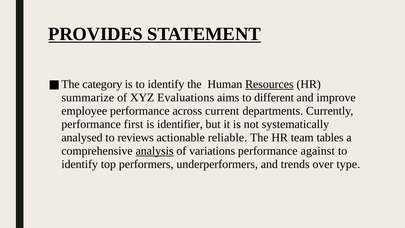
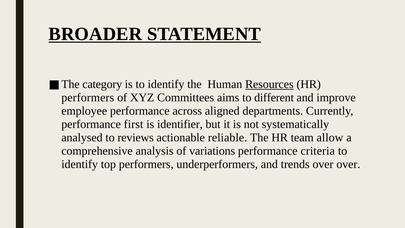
PROVIDES: PROVIDES -> BROADER (95, 34)
summarize: summarize -> performers (88, 97)
Evaluations: Evaluations -> Committees (186, 97)
current: current -> aligned (222, 111)
tables: tables -> allow (330, 137)
analysis underline: present -> none (155, 151)
against: against -> criteria (318, 151)
over type: type -> over (348, 164)
